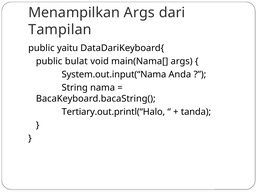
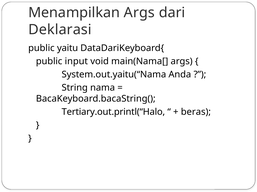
Tampilan: Tampilan -> Deklarasi (60, 30)
bulat: bulat -> input (76, 61)
System.out.input(“Nama: System.out.input(“Nama -> System.out.yaitu(“Nama (114, 75)
tanda: tanda -> beras (196, 112)
